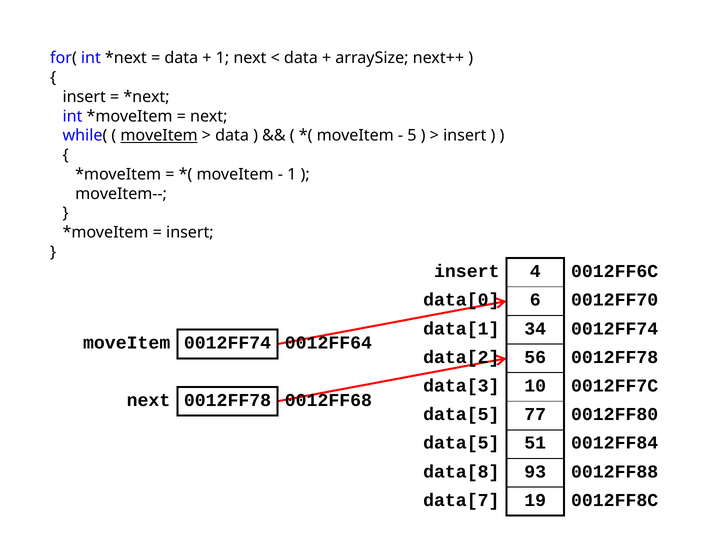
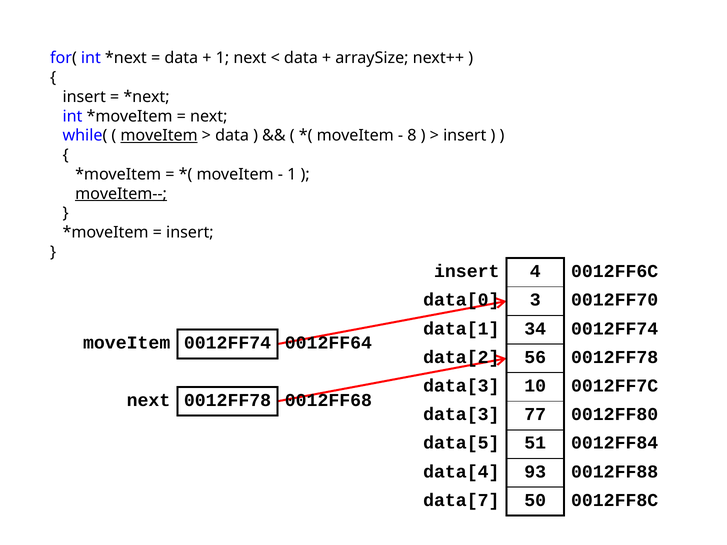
5: 5 -> 8 (412, 136)
moveItem-- underline: none -> present (121, 194)
6: 6 -> 3 (535, 300)
data[5: data[5 -> data[3 (461, 415)
data[8: data[8 -> data[4 (461, 472)
19: 19 -> 50 (535, 500)
